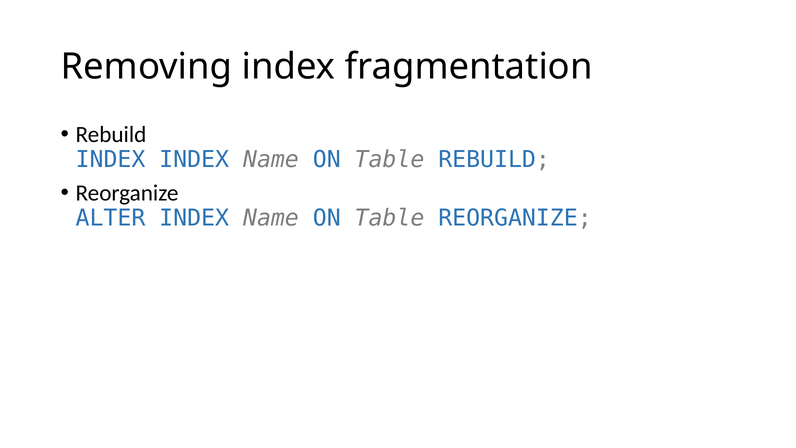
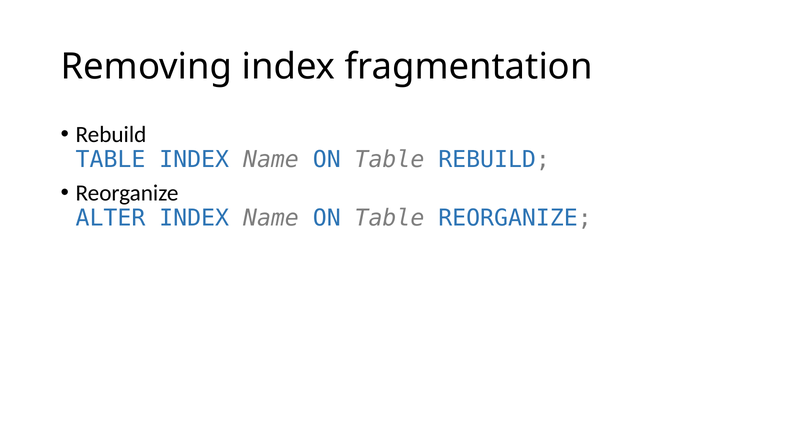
INDEX: INDEX -> TABLE (111, 160)
